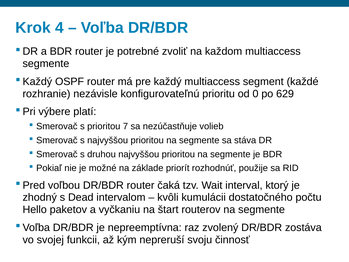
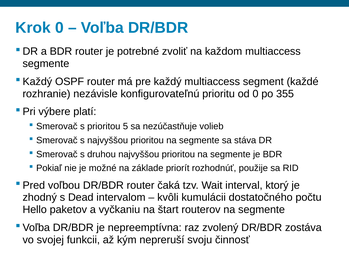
Krok 4: 4 -> 0 (59, 28)
629: 629 -> 355 (285, 94)
7: 7 -> 5 (125, 126)
